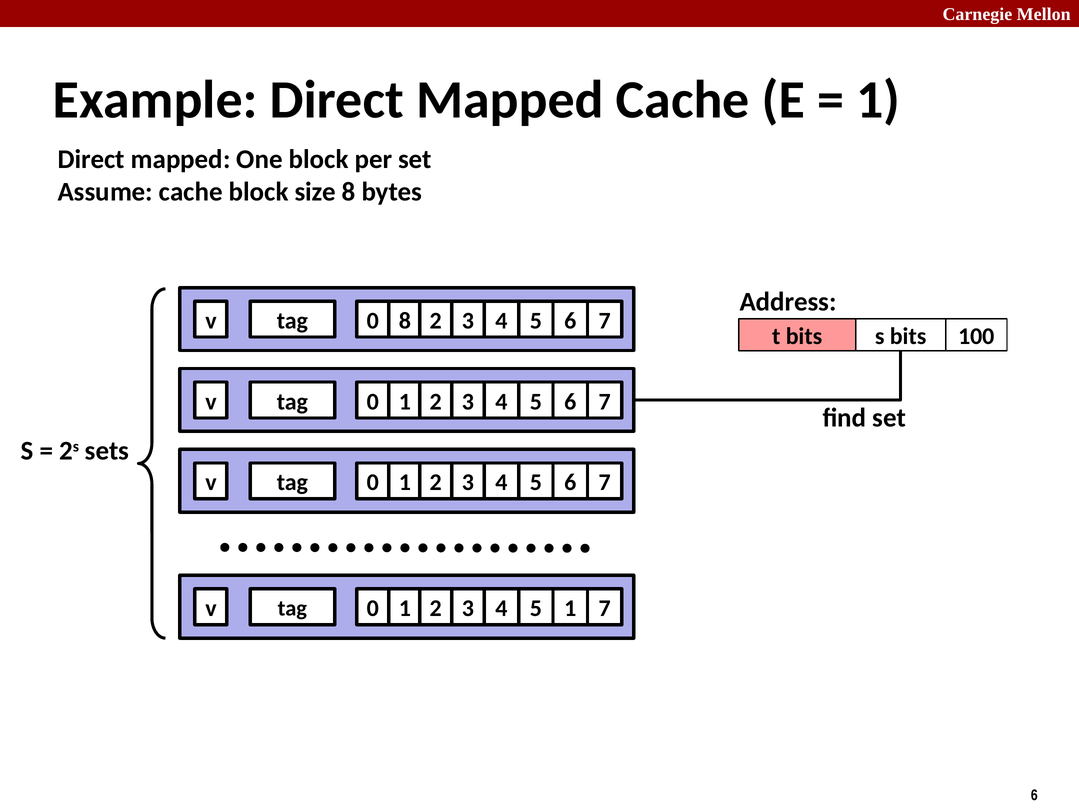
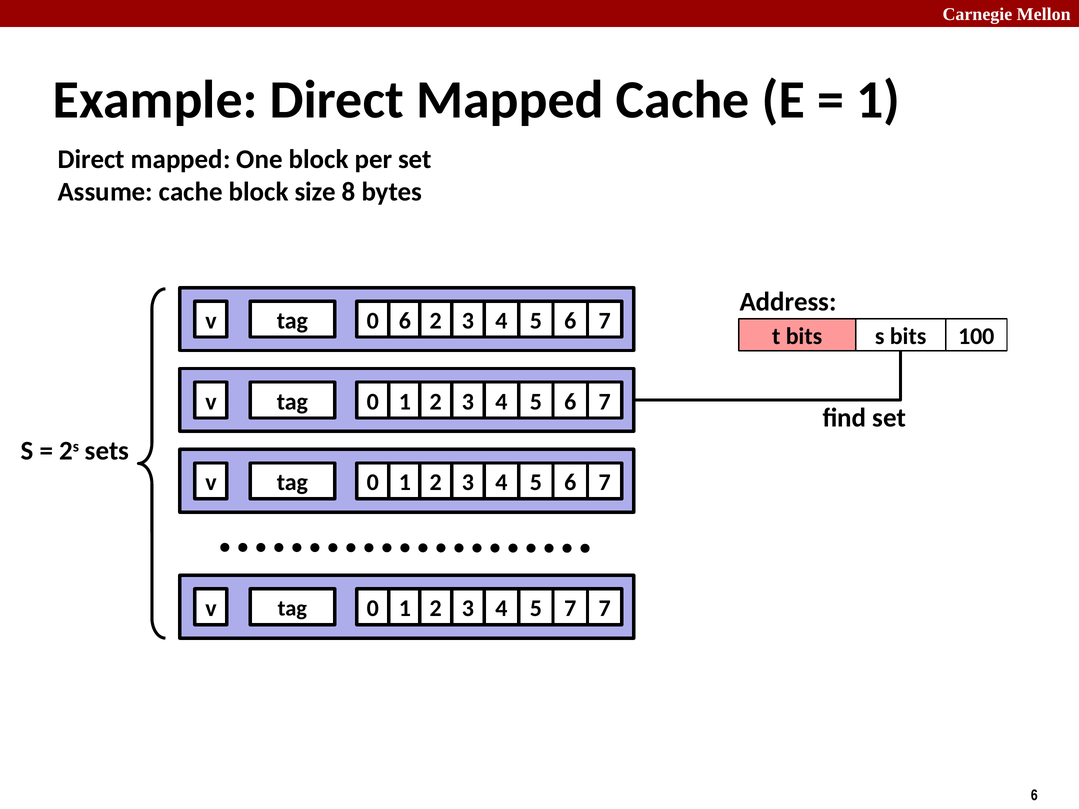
0 8: 8 -> 6 (405, 321)
3 1: 1 -> 7 (570, 609)
